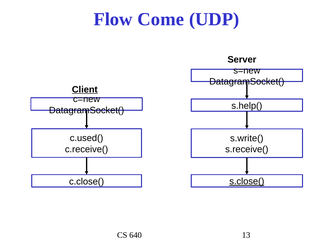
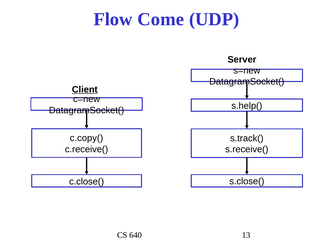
c.used(: c.used( -> c.copy( (87, 138)
s.write(: s.write( -> s.track( (247, 138)
s.close( underline: present -> none (247, 181)
